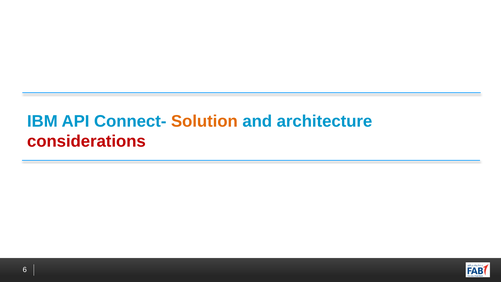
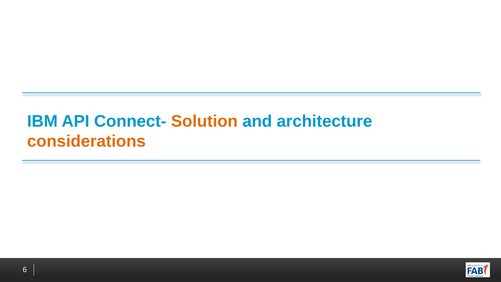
considerations colour: red -> orange (86, 141)
